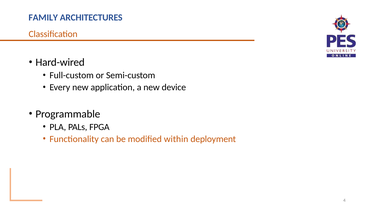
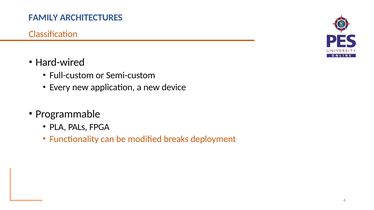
within: within -> breaks (176, 139)
